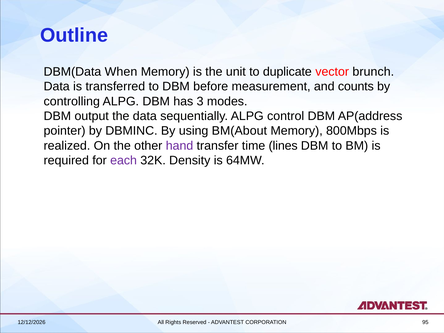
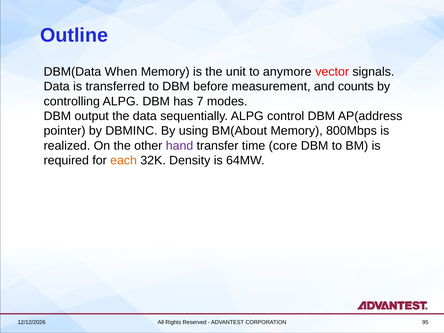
duplicate: duplicate -> anymore (287, 72)
brunch: brunch -> signals (373, 72)
3: 3 -> 7 (200, 101)
lines: lines -> core (283, 146)
each colour: purple -> orange (124, 161)
